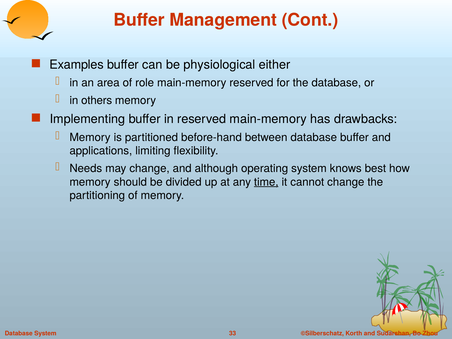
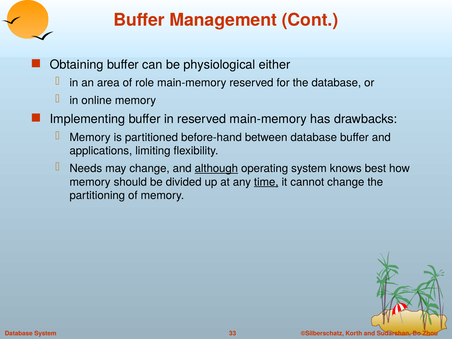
Examples: Examples -> Obtaining (77, 65)
others: others -> online (97, 100)
although underline: none -> present (216, 168)
